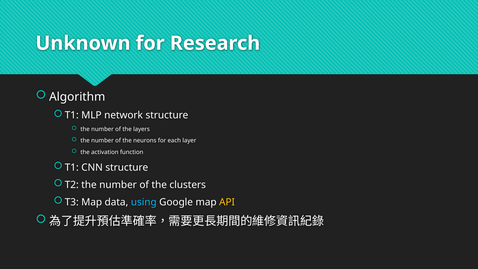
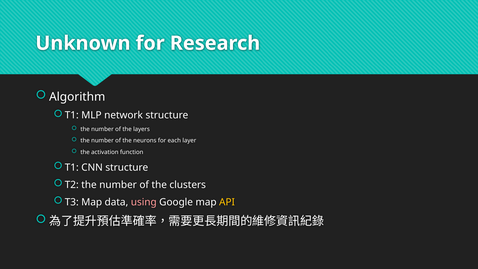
using colour: light blue -> pink (144, 202)
